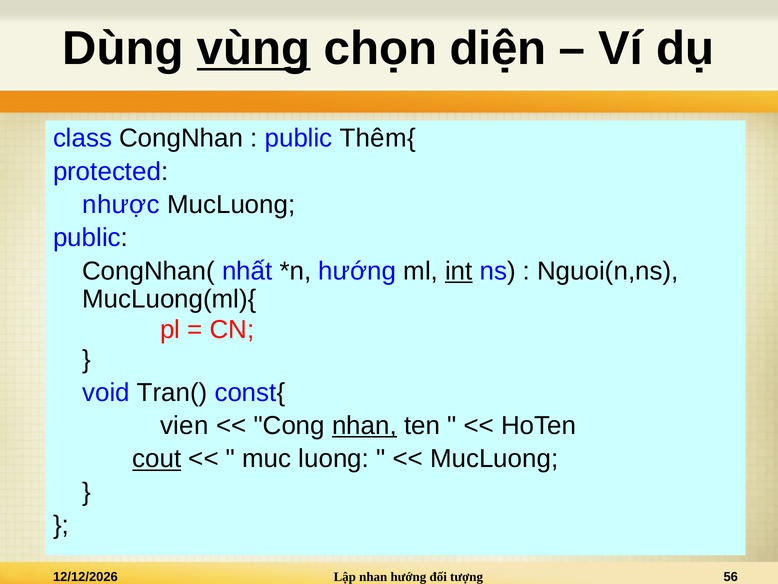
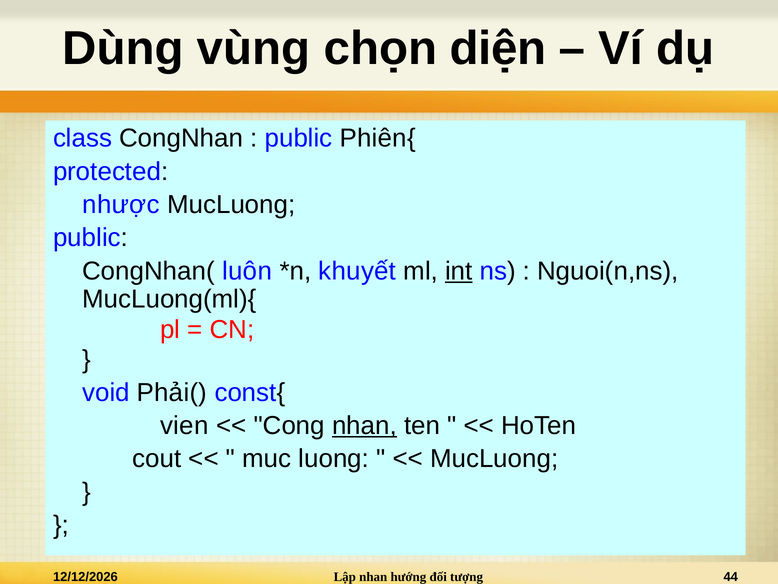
vùng underline: present -> none (254, 49)
Thêm{: Thêm{ -> Phiên{ (378, 138)
nhất: nhất -> luôn (247, 271)
hướng: hướng -> khuyết (357, 271)
Tran(: Tran( -> Phải( (172, 392)
cout underline: present -> none (157, 459)
56: 56 -> 44 (731, 577)
